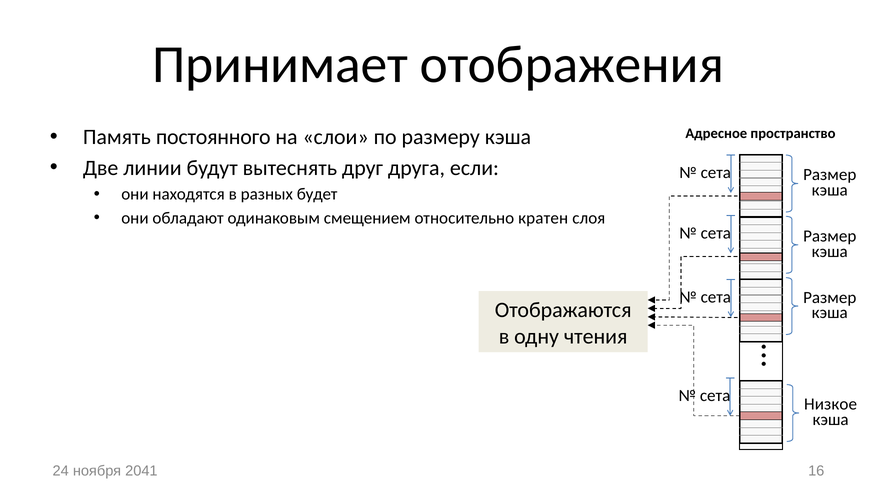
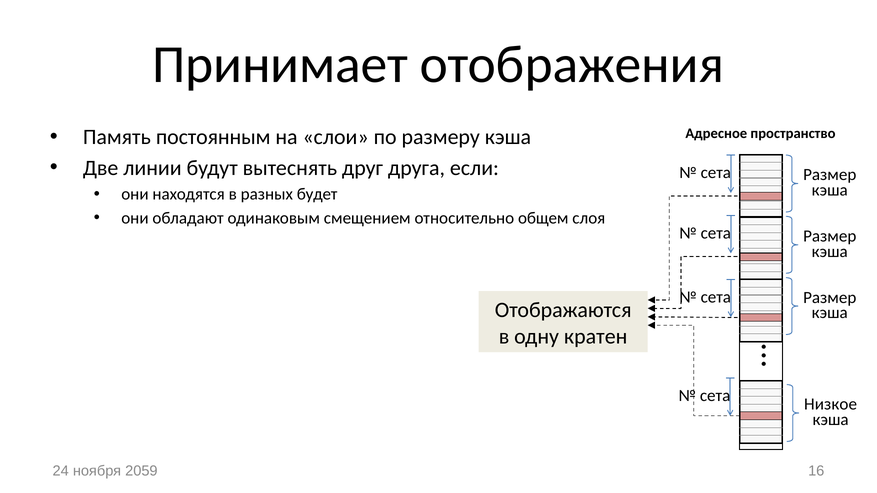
постоянного: постоянного -> постоянным (213, 137)
кратен: кратен -> общем (543, 218)
чтения: чтения -> кратен (596, 337)
2041: 2041 -> 2059 (141, 471)
